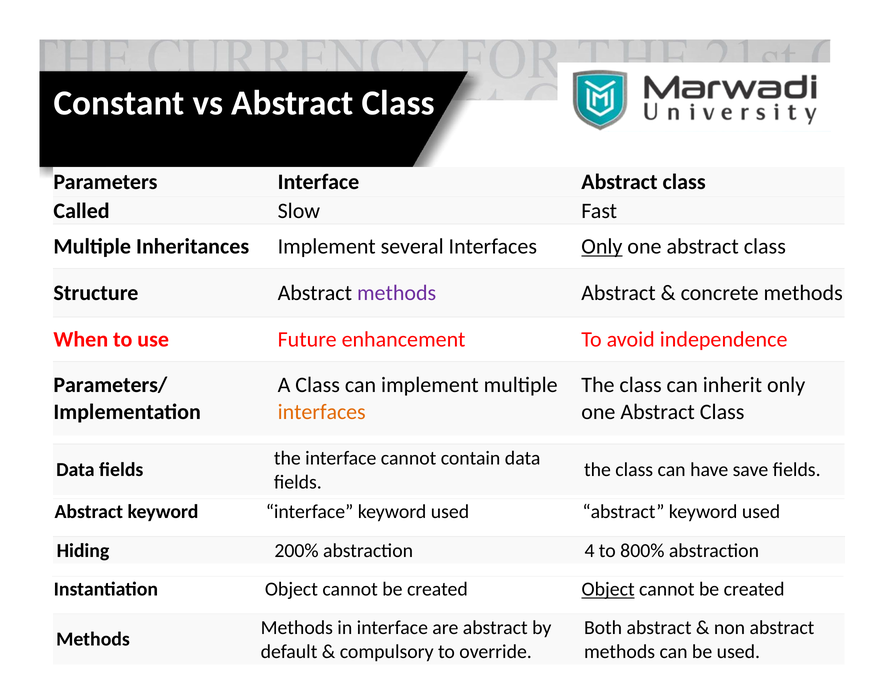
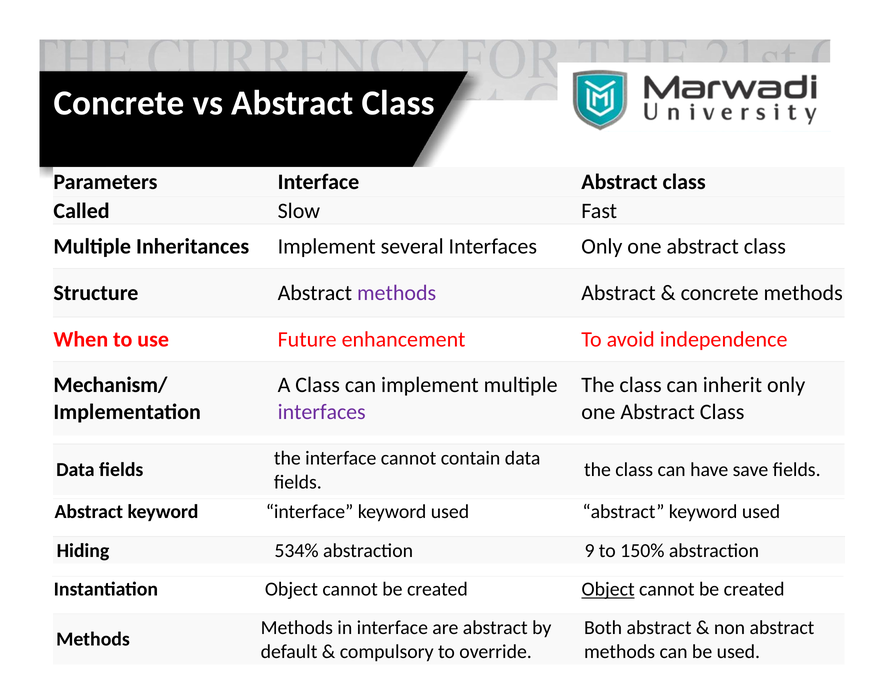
Constant: Constant -> Concrete (119, 103)
Only underline: present -> none (602, 247)
Parameters/: Parameters/ -> Mechanism/ (110, 385)
interfaces colour: orange -> purple (322, 412)
200%: 200% -> 534% (296, 551)
4: 4 -> 9 (590, 551)
800%: 800% -> 150% (642, 551)
